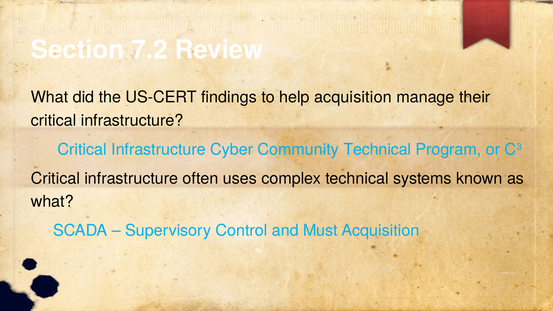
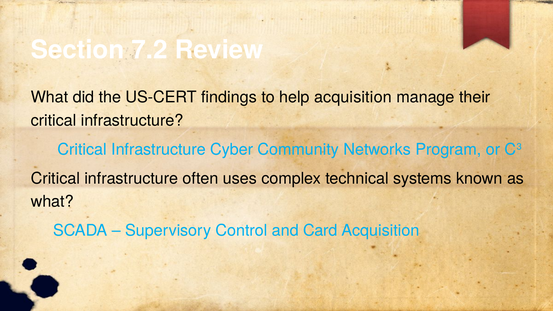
Community Technical: Technical -> Networks (377, 149)
Must: Must -> Card (320, 231)
